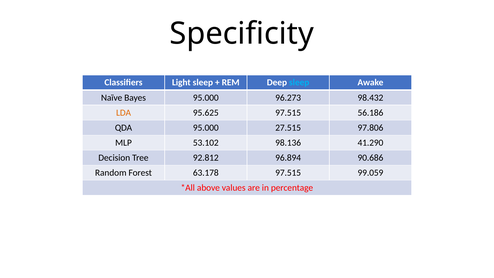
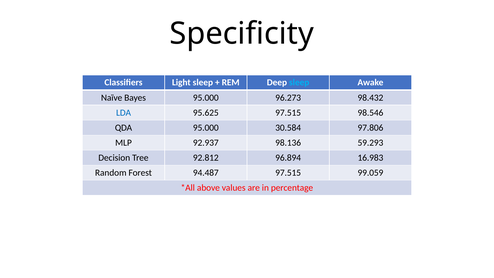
LDA colour: orange -> blue (124, 113)
56.186: 56.186 -> 98.546 (370, 113)
27.515: 27.515 -> 30.584 (288, 128)
53.102: 53.102 -> 92.937 (206, 143)
41.290: 41.290 -> 59.293 (370, 143)
90.686: 90.686 -> 16.983 (370, 158)
63.178: 63.178 -> 94.487 (206, 173)
